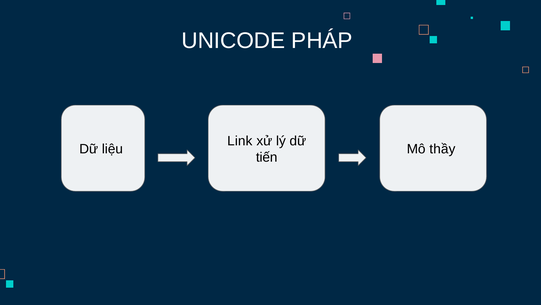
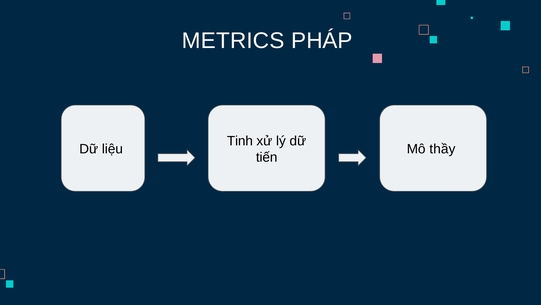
UNICODE: UNICODE -> METRICS (233, 41)
Link: Link -> Tinh (240, 141)
